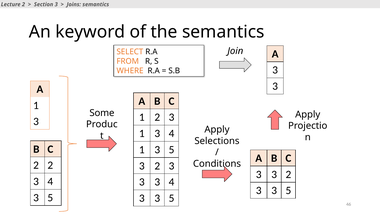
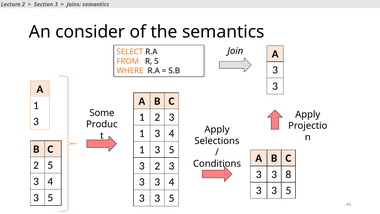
keyword: keyword -> consider (90, 32)
2 2: 2 -> 5 (50, 165)
3 3 2: 2 -> 8 (288, 174)
